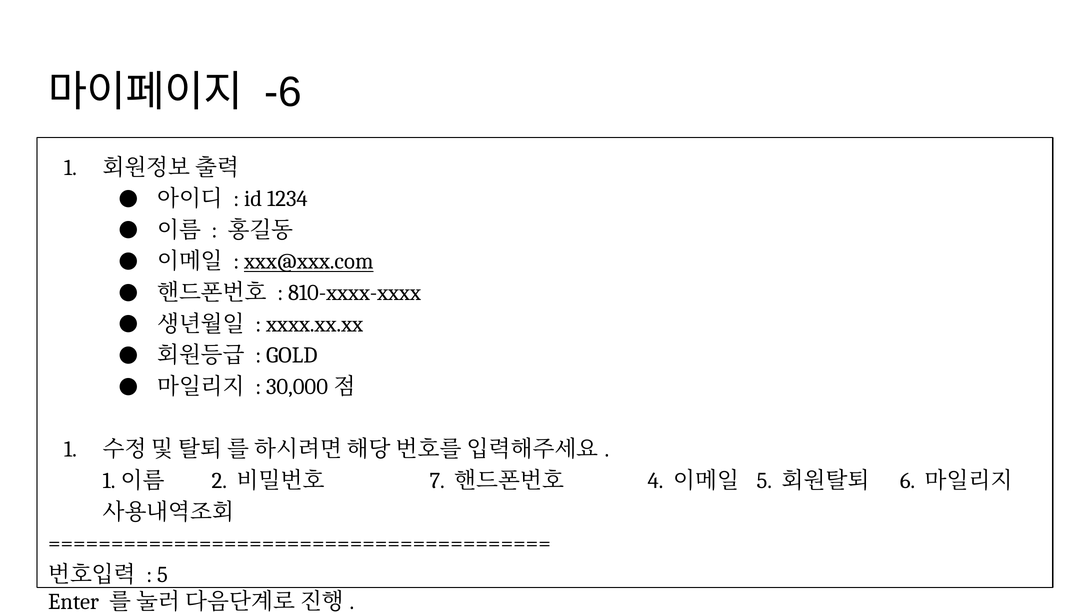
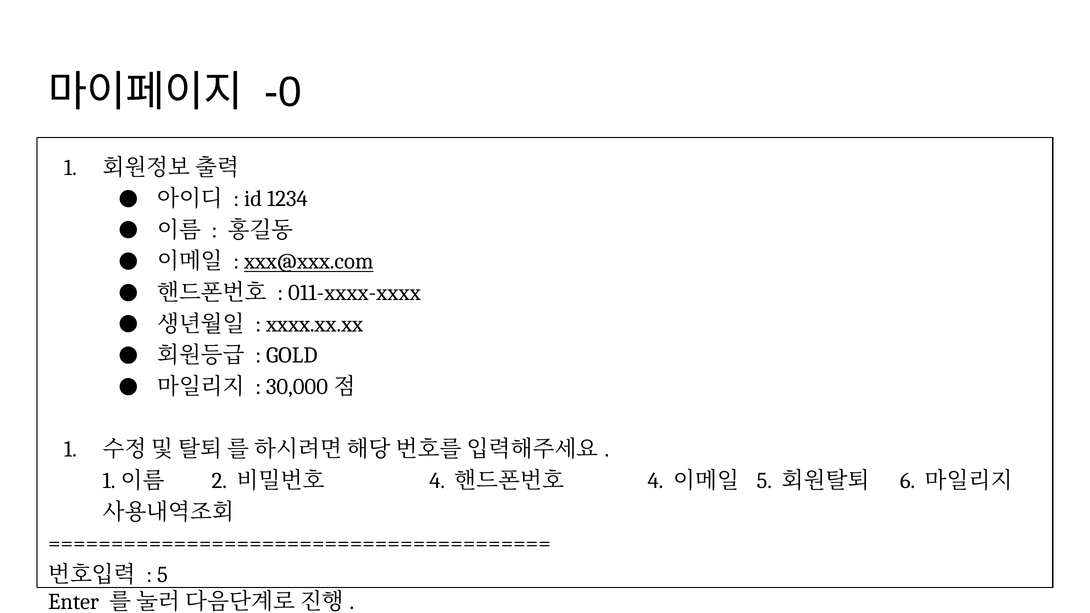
-6: -6 -> -0 (283, 92)
810-xxxx-xxxx: 810-xxxx-xxxx -> 011-xxxx-xxxx (354, 293)
7: 7 -> 4 (437, 481)
